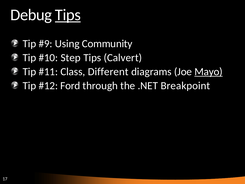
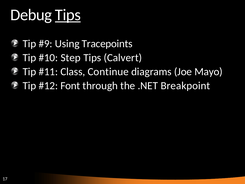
Community: Community -> Tracepoints (107, 44)
Different: Different -> Continue (108, 72)
Mayo underline: present -> none (209, 72)
Ford: Ford -> Font (70, 86)
